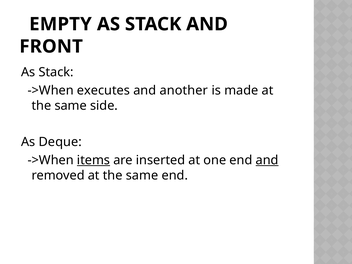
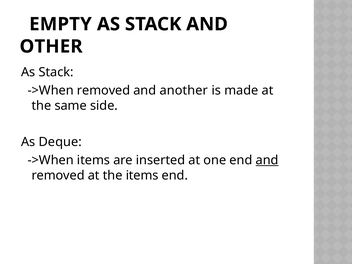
FRONT: FRONT -> OTHER (51, 46)
->When executes: executes -> removed (104, 90)
items underline: present -> none (93, 160)
removed at the same: same -> items (142, 175)
